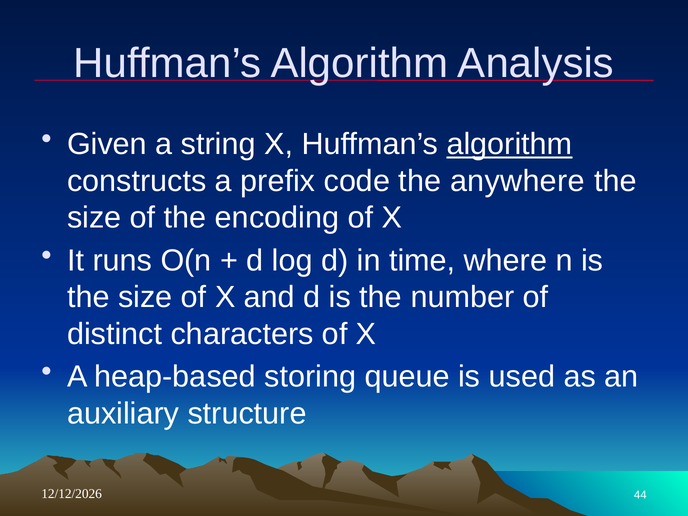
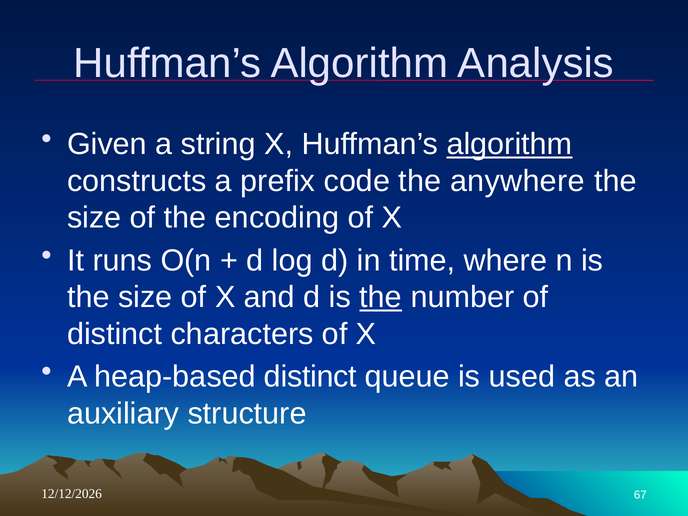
the underline: none -> present (381, 297)
heap-based storing: storing -> distinct (310, 377)
44: 44 -> 67 (640, 495)
